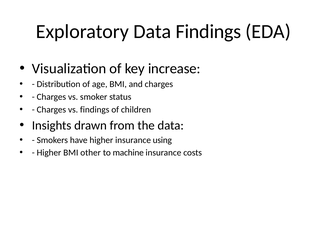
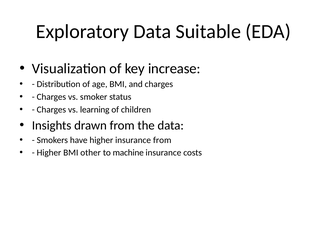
Data Findings: Findings -> Suitable (208, 32)
vs findings: findings -> learning (95, 110)
insurance using: using -> from (162, 140)
